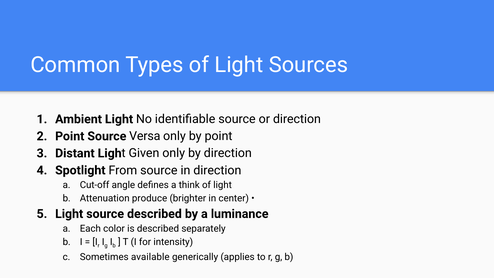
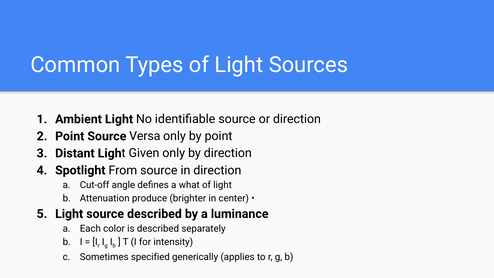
think: think -> what (189, 185)
available: available -> specified (150, 257)
